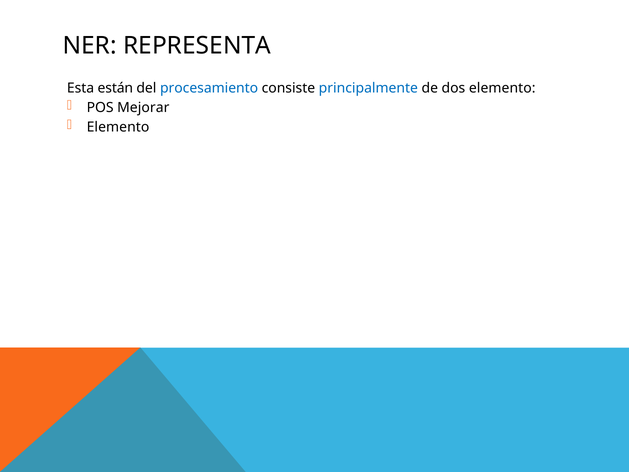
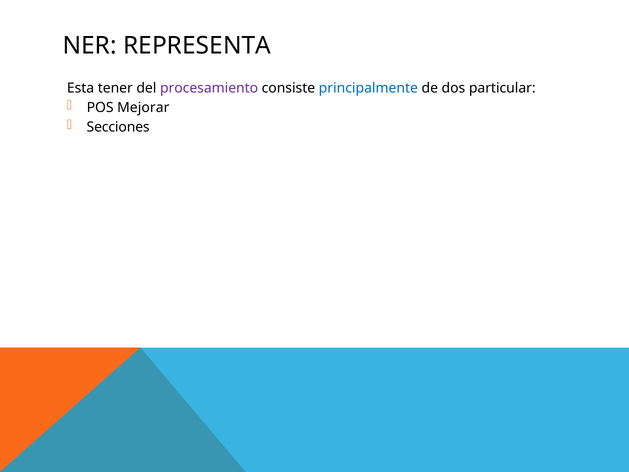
están: están -> tener (115, 88)
procesamiento colour: blue -> purple (209, 88)
dos elemento: elemento -> particular (502, 88)
Elemento: Elemento -> Secciones (118, 127)
